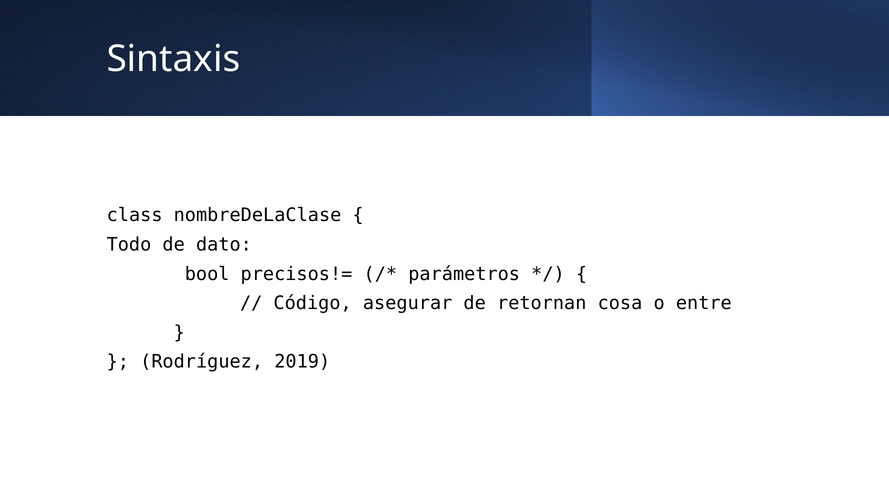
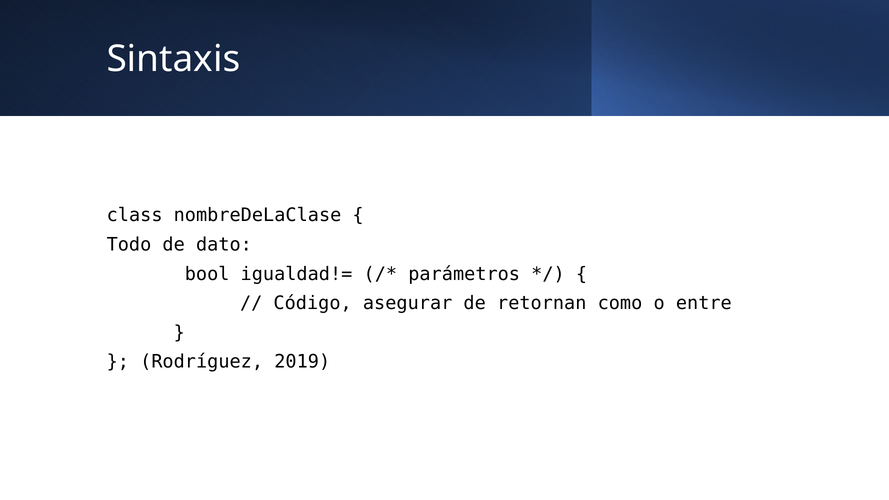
precisos!=: precisos!= -> igualdad!= (296, 274)
cosa: cosa -> como (620, 303)
